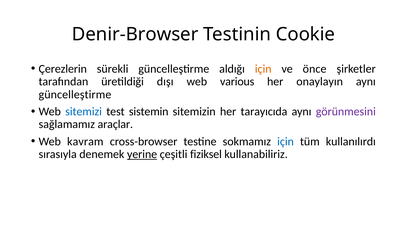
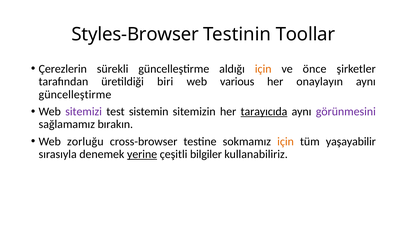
Denir-Browser: Denir-Browser -> Styles-Browser (135, 34)
Cookie: Cookie -> Toollar (305, 34)
dışı: dışı -> biri (165, 82)
sitemizi colour: blue -> purple (84, 112)
tarayıcıda underline: none -> present (264, 112)
araçlar: araçlar -> bırakın (115, 124)
kavram: kavram -> zorluğu (85, 141)
için colour: blue -> orange (286, 141)
kullanılırdı: kullanılırdı -> yaşayabilir (351, 141)
fiziksel: fiziksel -> bilgiler (206, 154)
